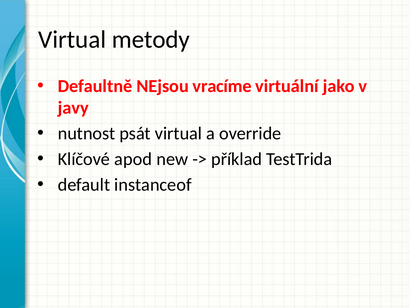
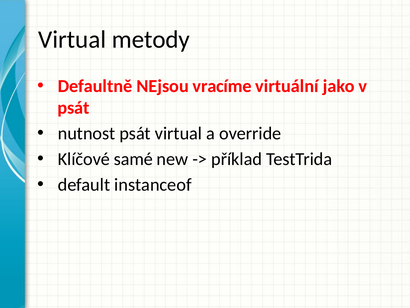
javy: javy -> psát (73, 108)
apod: apod -> samé (133, 159)
